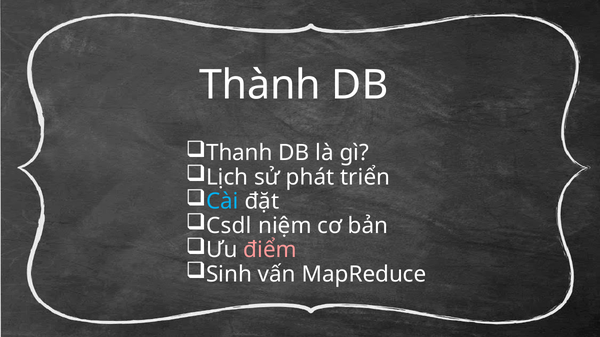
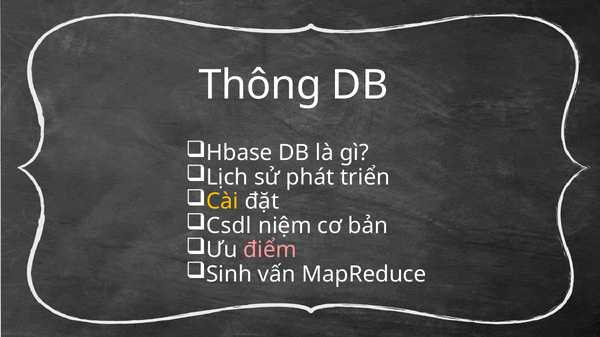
Thành: Thành -> Thông (260, 85)
Thanh: Thanh -> Hbase (239, 153)
Cài colour: light blue -> yellow (222, 202)
